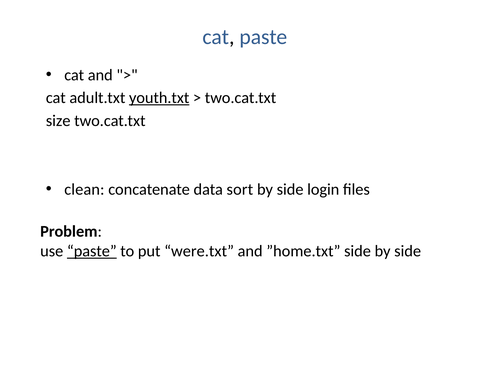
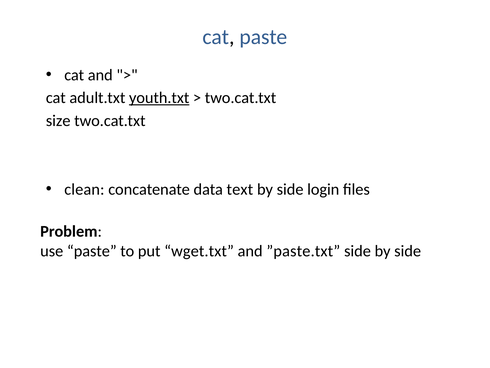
sort: sort -> text (240, 189)
paste underline: present -> none (92, 251)
were.txt: were.txt -> wget.txt (199, 251)
”home.txt: ”home.txt -> ”paste.txt (303, 251)
